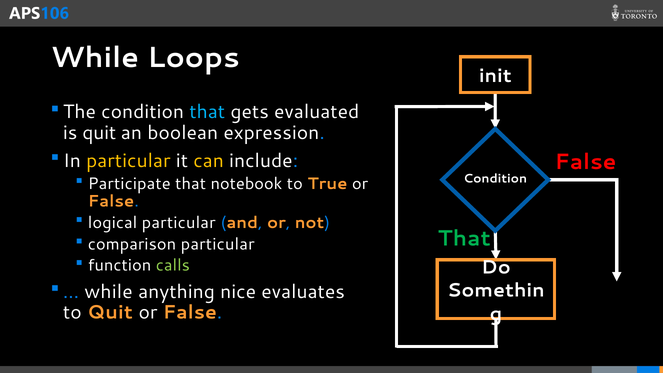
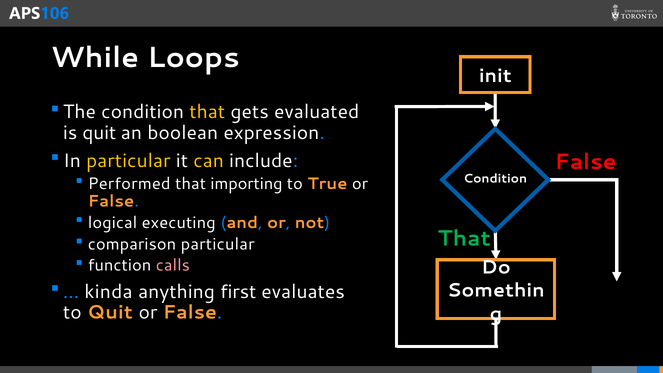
that colour: light blue -> yellow (207, 112)
Participate: Participate -> Performed (129, 184)
notebook: notebook -> importing (247, 184)
logical particular: particular -> executing (179, 223)
calls colour: light green -> pink (173, 265)
while: while -> kinda (109, 292)
nice: nice -> first (238, 292)
